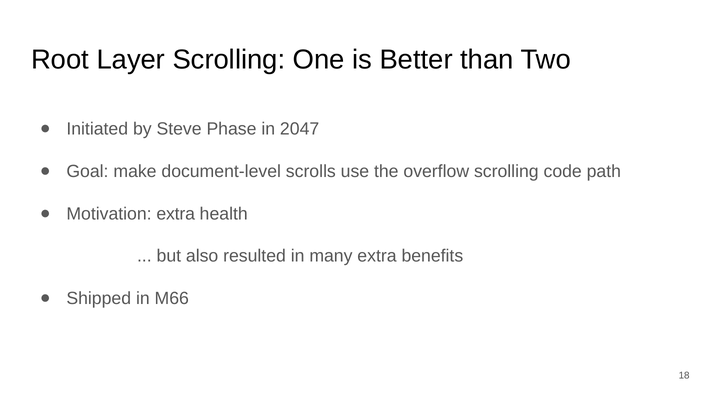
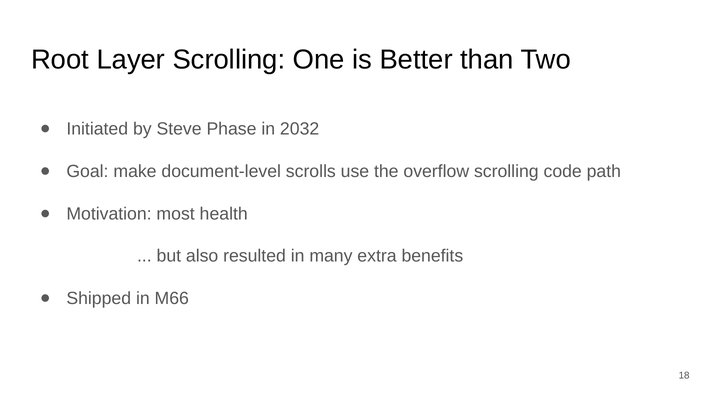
2047: 2047 -> 2032 (300, 129)
Motivation extra: extra -> most (176, 214)
